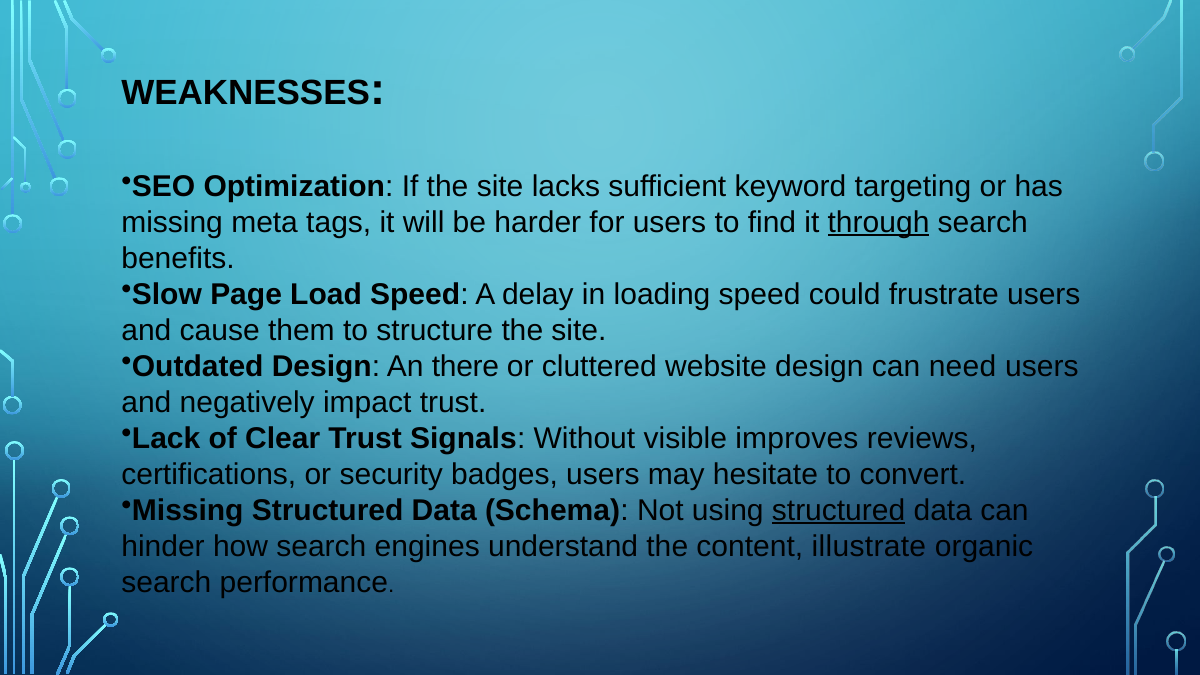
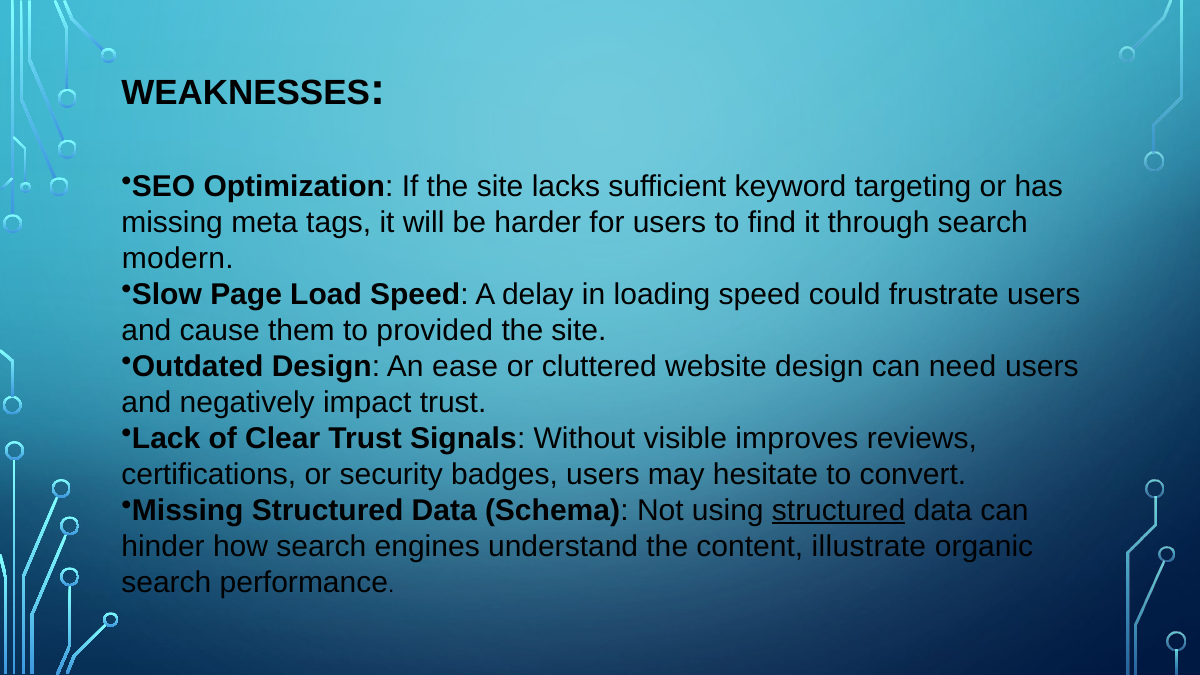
through underline: present -> none (879, 222)
benefits: benefits -> modern (178, 258)
structure: structure -> provided (435, 330)
there: there -> ease (465, 366)
